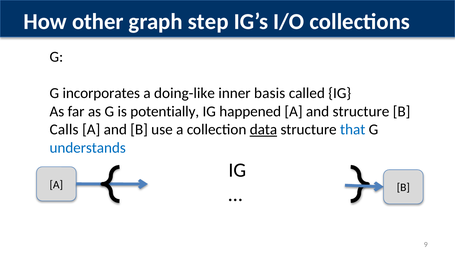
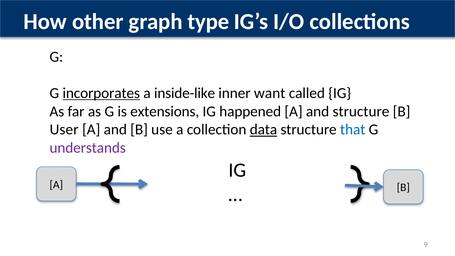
step: step -> type (208, 22)
incorporates underline: none -> present (101, 93)
doing-like: doing-like -> inside-like (185, 93)
basis: basis -> want (270, 93)
potentially: potentially -> extensions (165, 111)
Calls: Calls -> User (64, 130)
understands colour: blue -> purple (88, 148)
